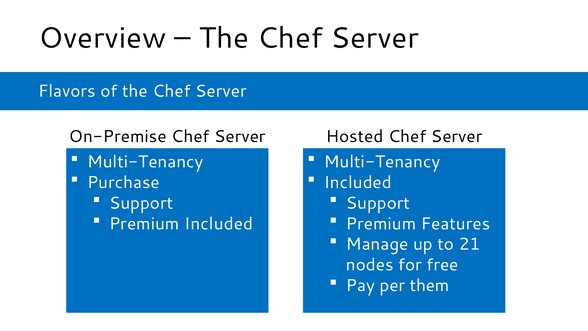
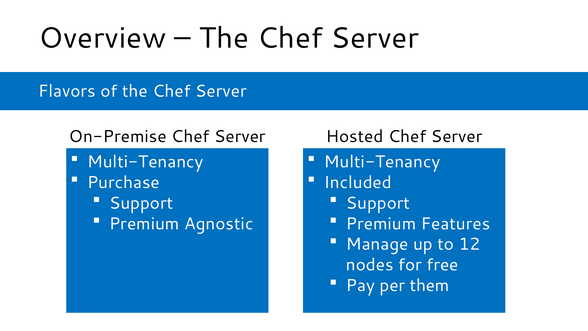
Premium Included: Included -> Agnostic (219, 224)
21: 21 -> 12 (470, 244)
